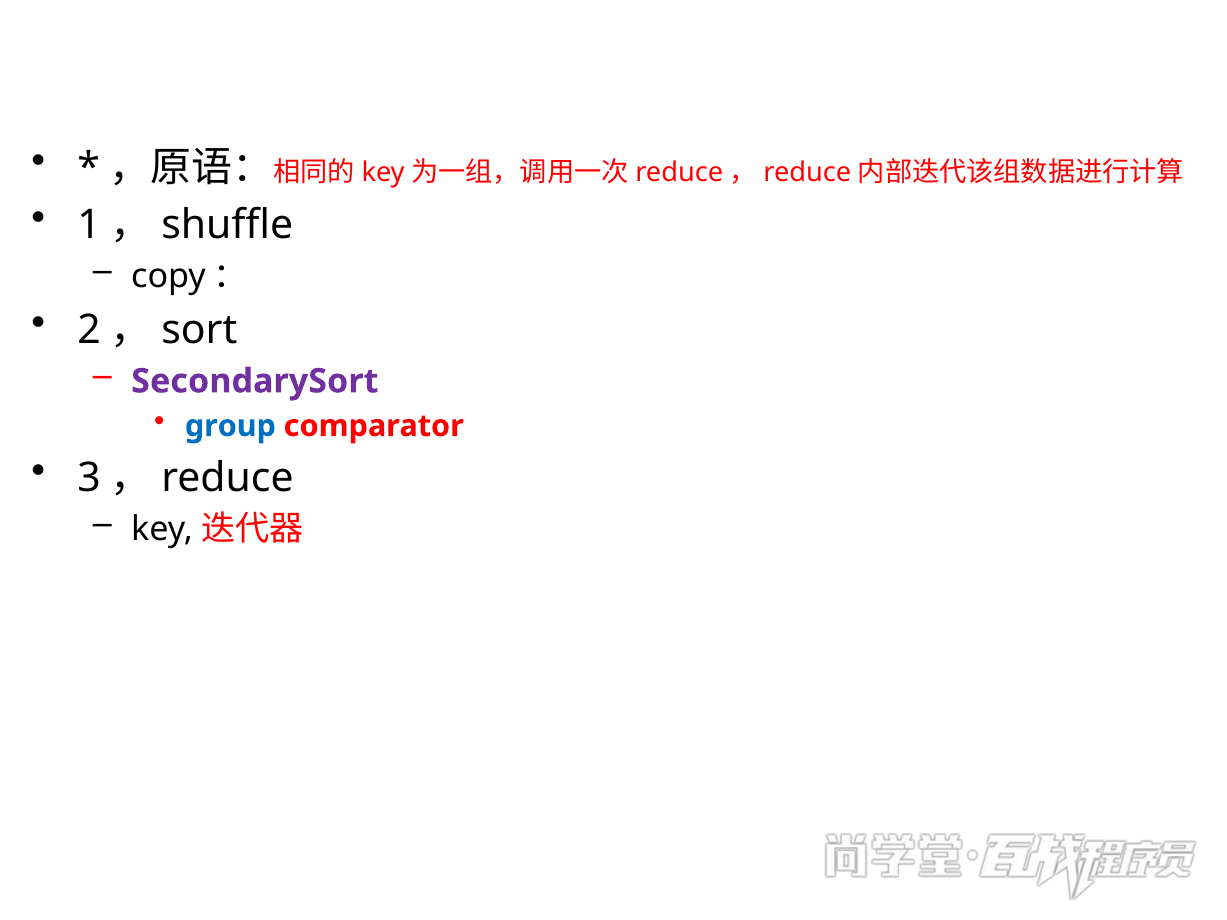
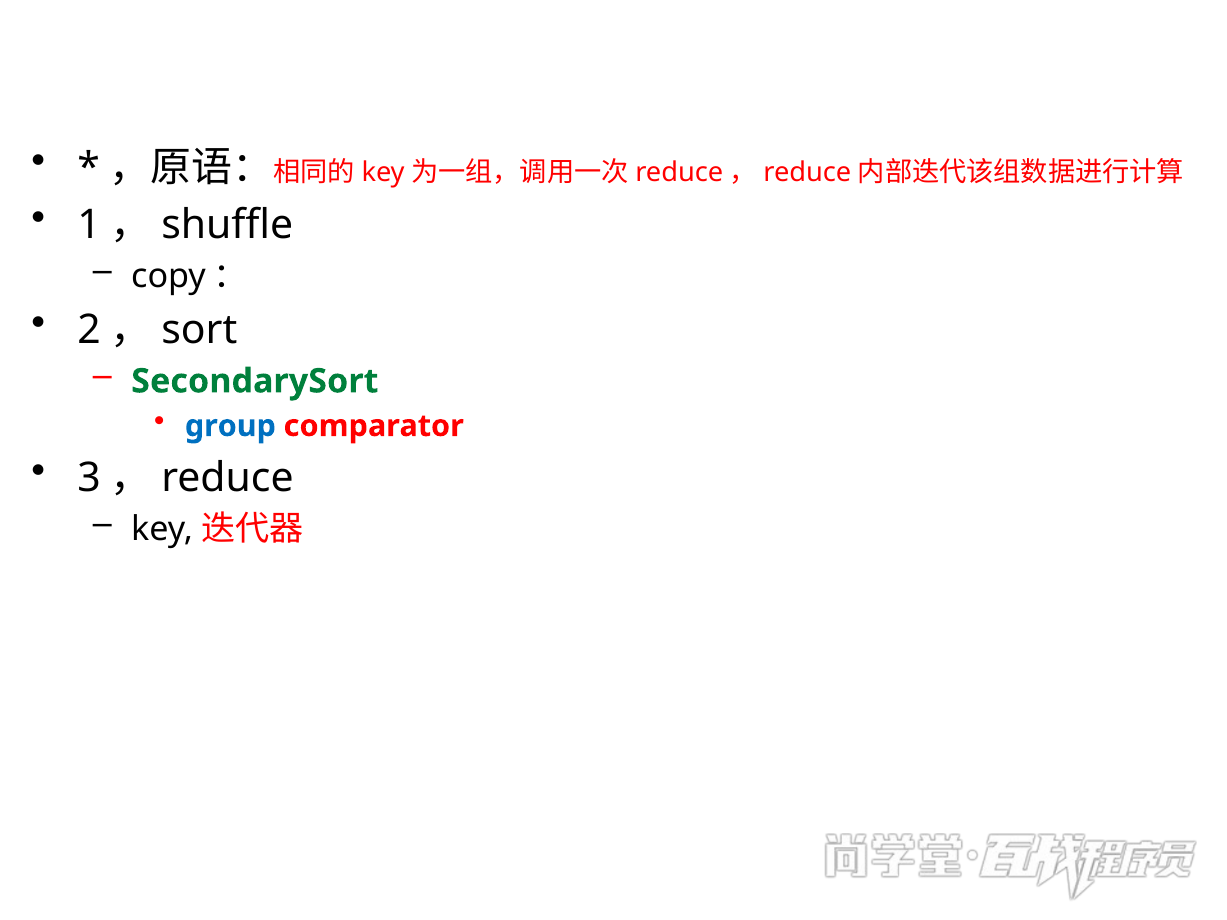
SecondarySort colour: purple -> green (255, 381)
